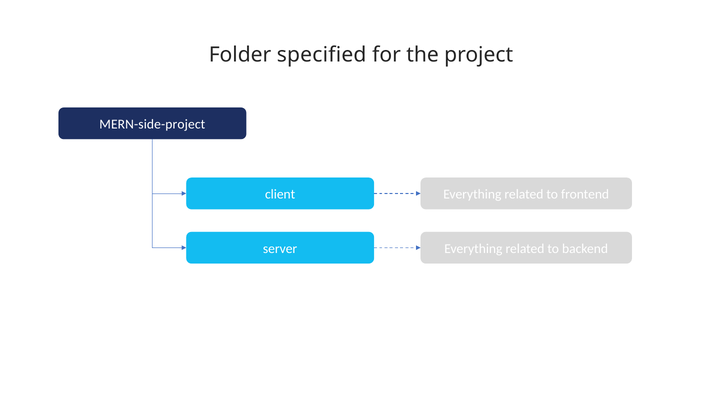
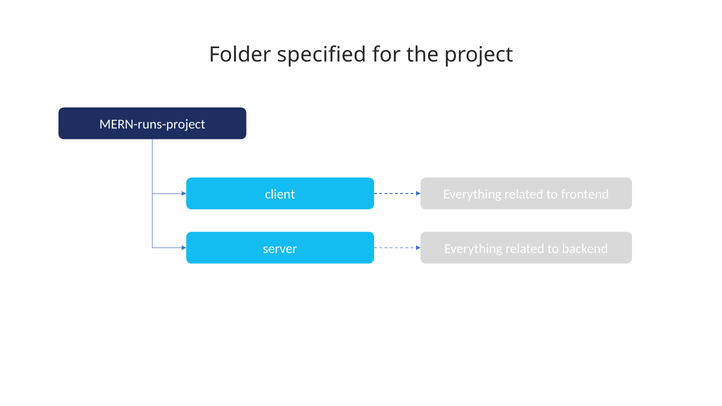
MERN-side-project: MERN-side-project -> MERN-runs-project (152, 124)
